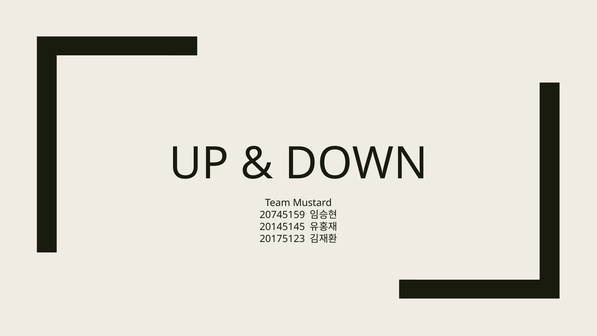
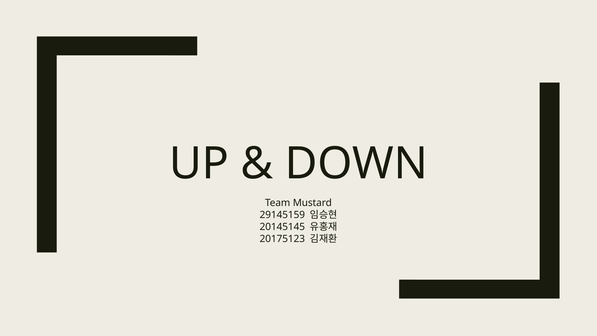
20745159: 20745159 -> 29145159 (282, 215)
